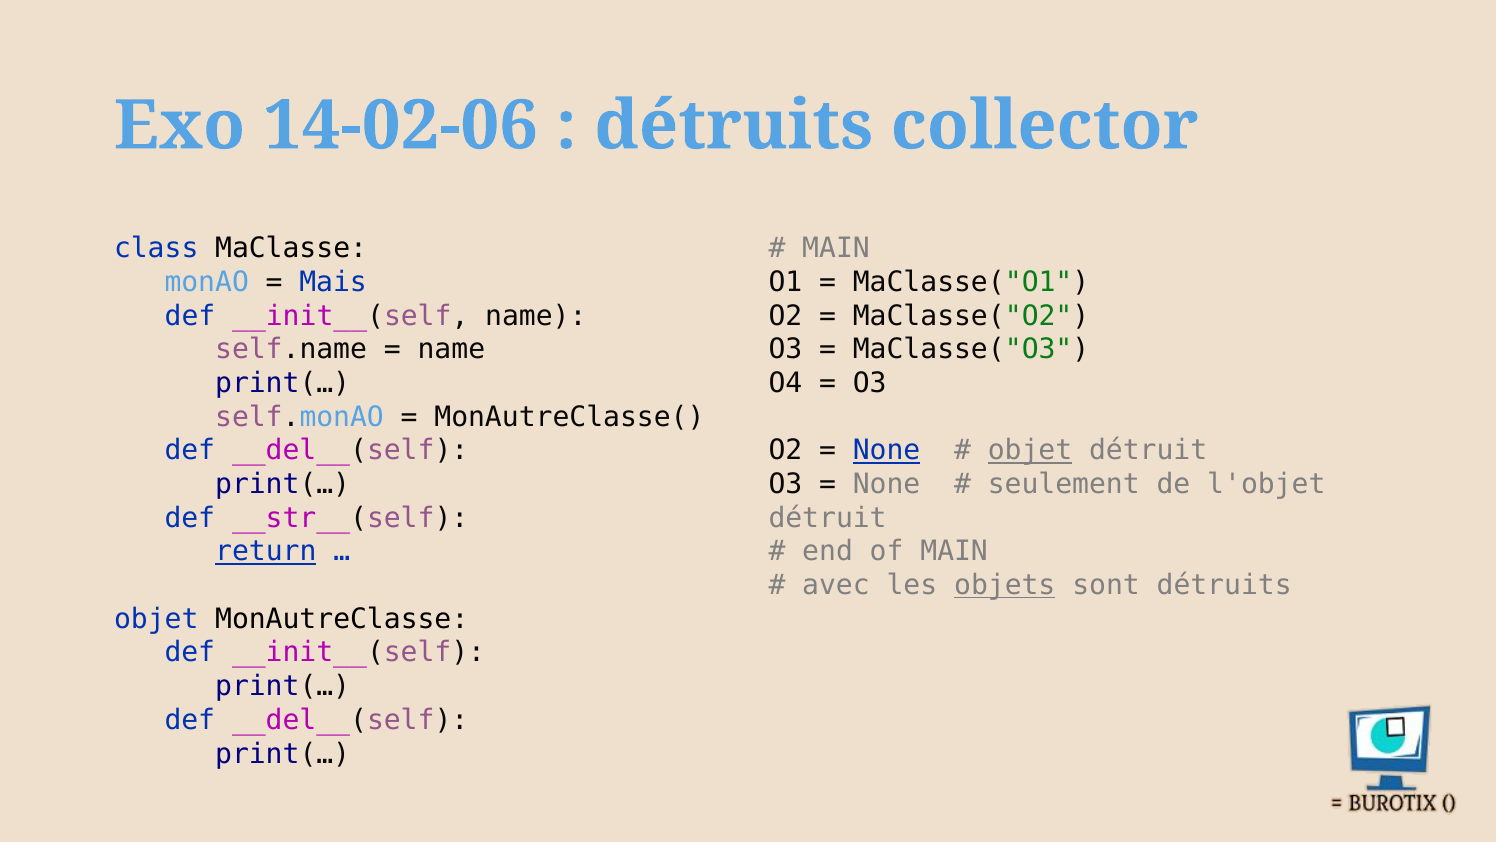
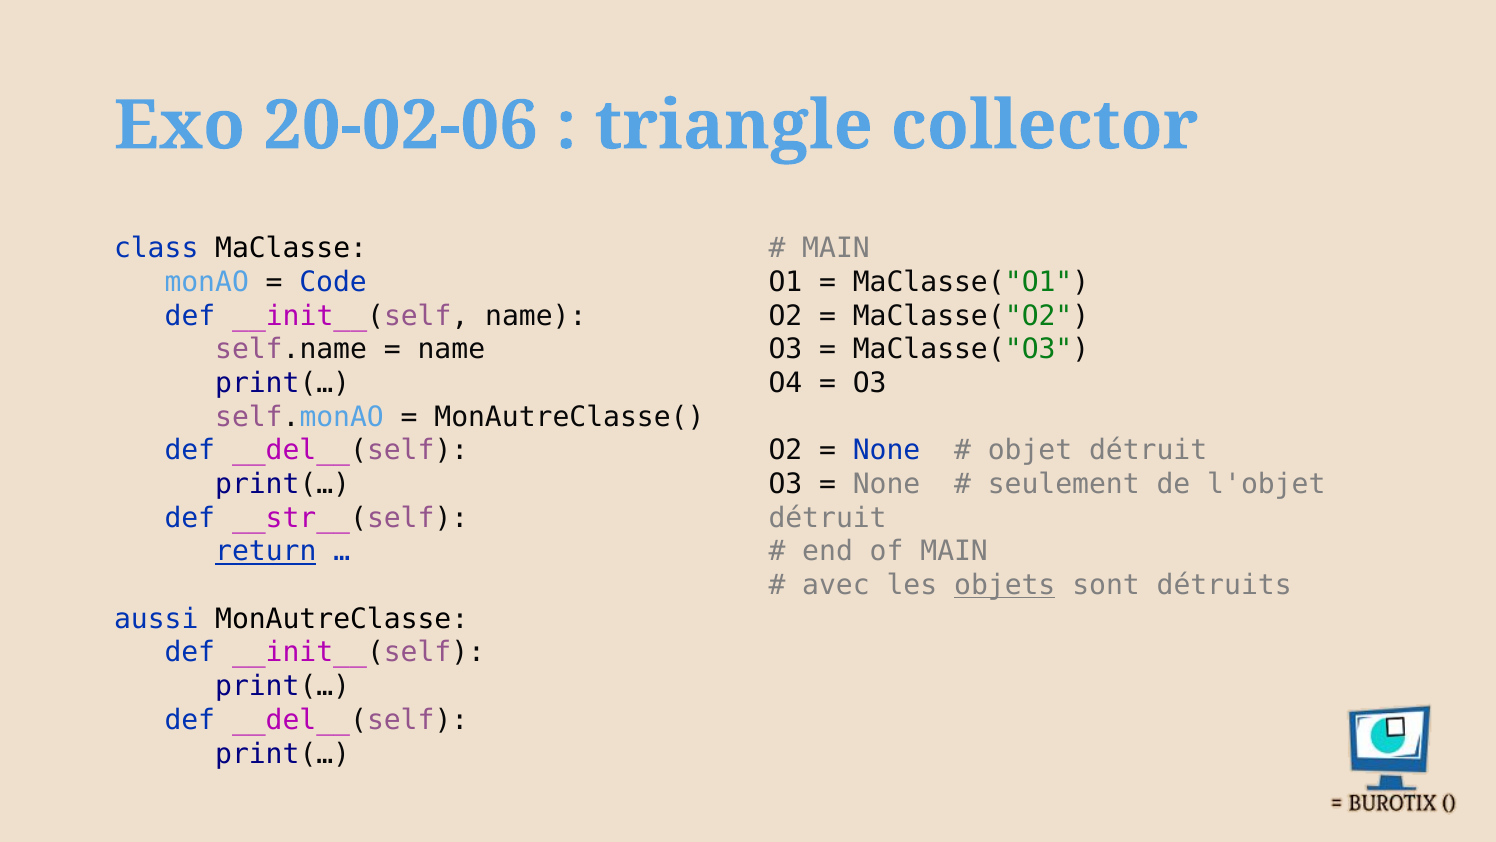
14-02-06: 14-02-06 -> 20-02-06 (400, 126)
détruits: détruits -> triangle (734, 126)
Mais: Mais -> Code (333, 282)
None underline: present -> none (887, 450)
objet underline: present -> none (1030, 450)
objet: objet -> aussi (156, 619)
